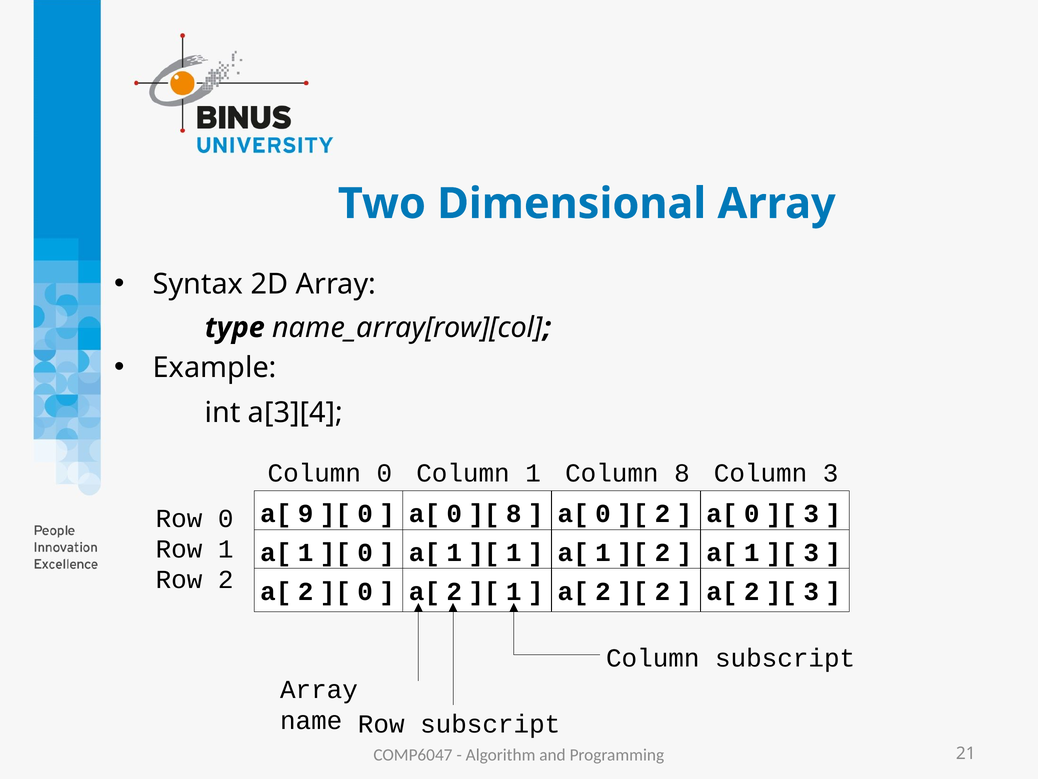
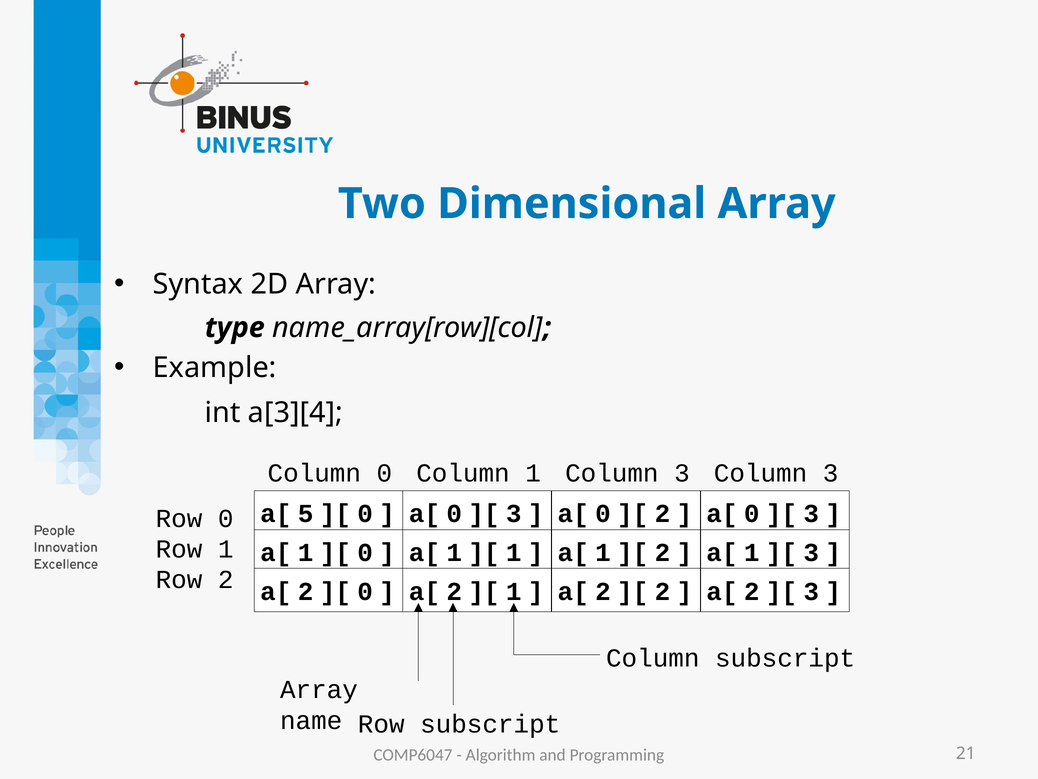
1 Column 8: 8 -> 3 (682, 473)
9: 9 -> 5 (306, 513)
8: 8 -> 3 (514, 513)
